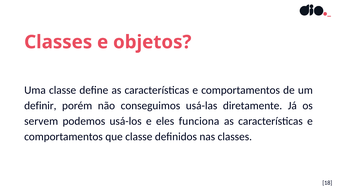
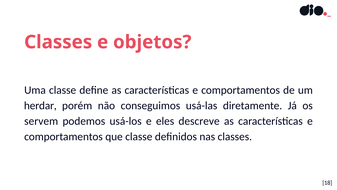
definir: definir -> herdar (40, 105)
funciona: funciona -> descreve (199, 121)
